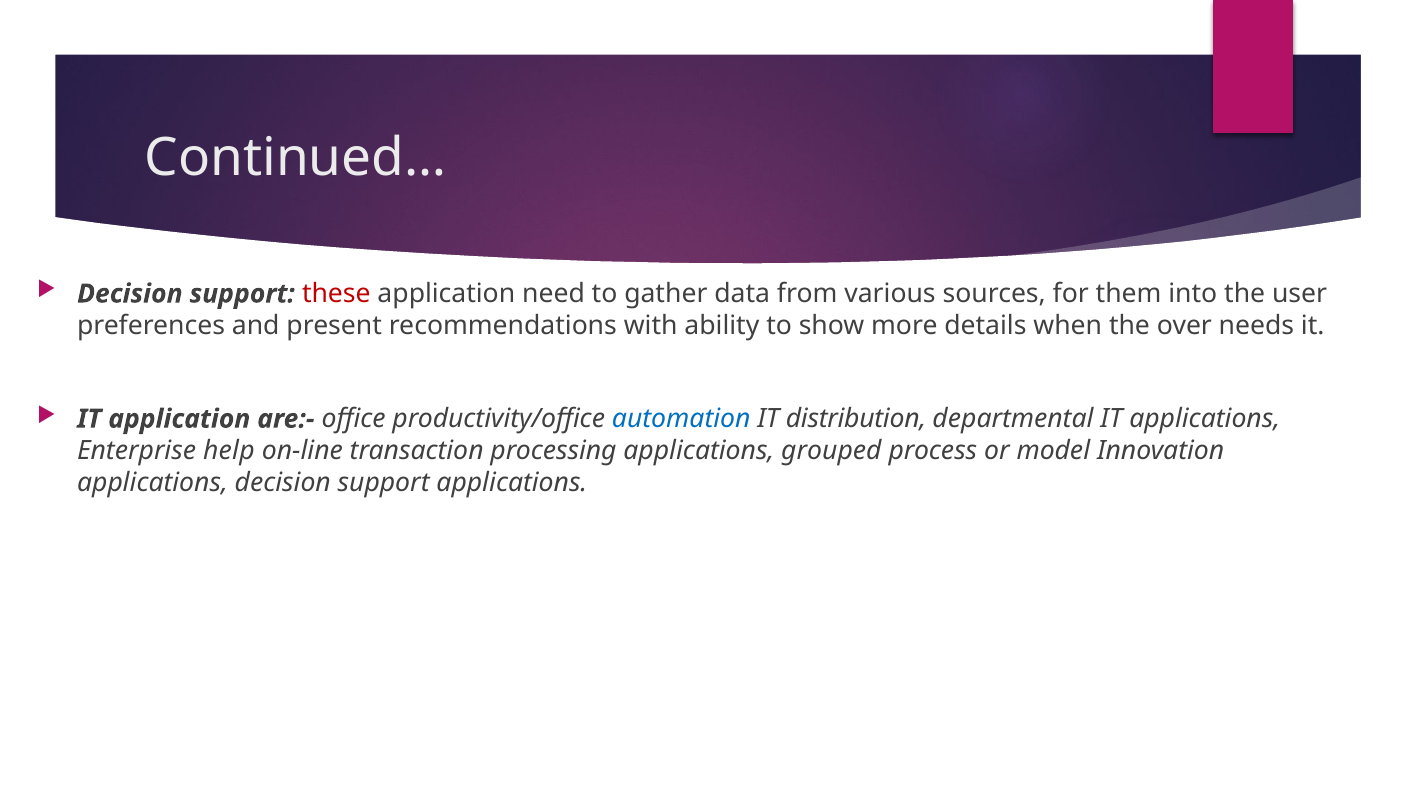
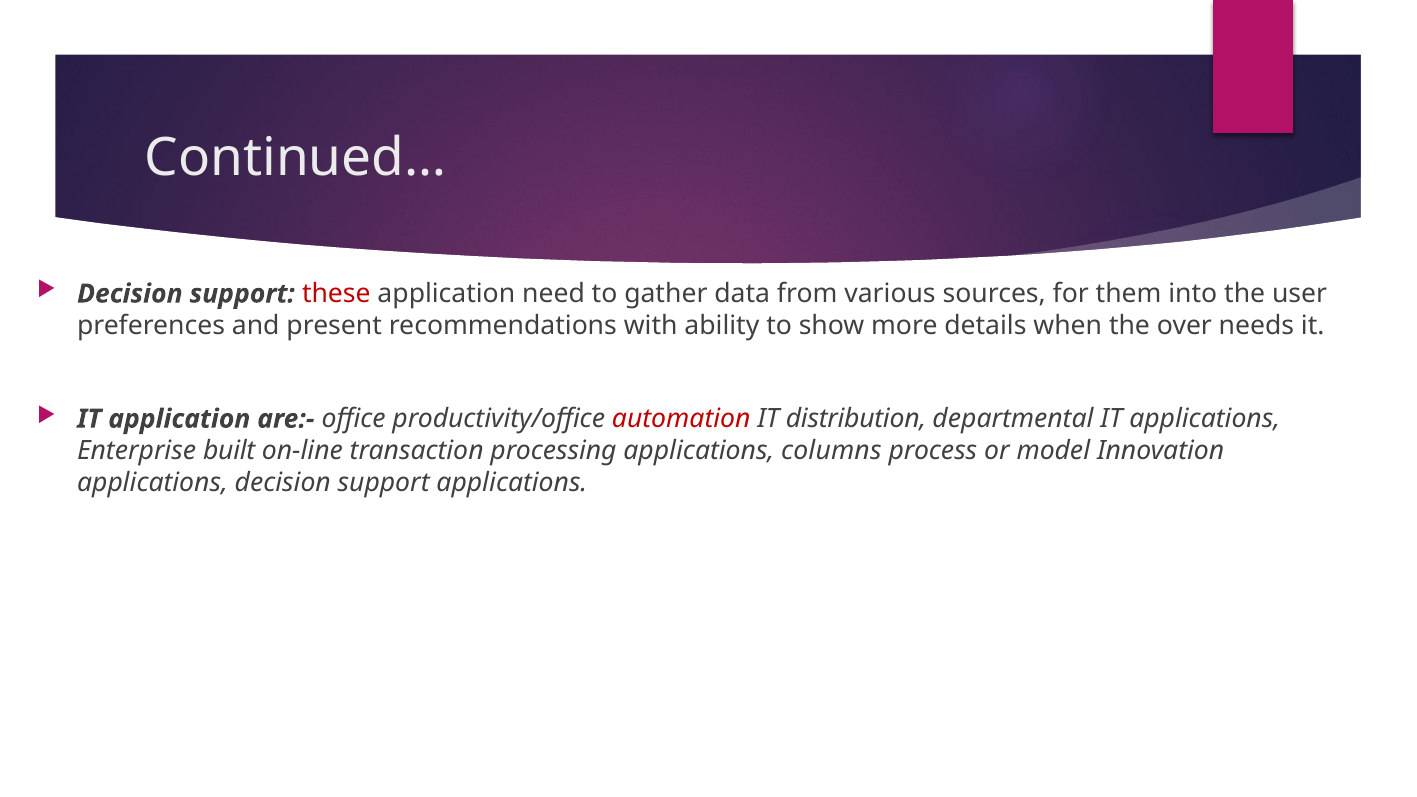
automation colour: blue -> red (681, 419)
help: help -> built (229, 451)
grouped: grouped -> columns (831, 451)
